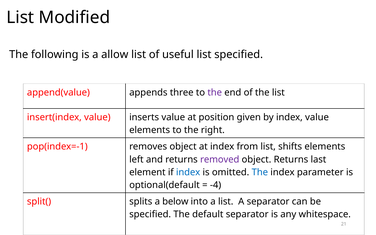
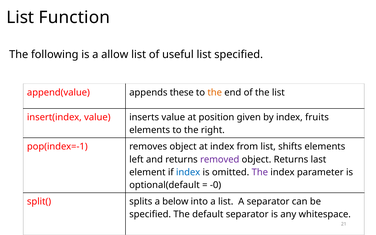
Modified: Modified -> Function (74, 17)
three: three -> these (182, 92)
the colour: purple -> orange (215, 92)
index value: value -> fruits (317, 117)
The colour: blue -> purple (260, 172)
-4: -4 -> -0 (216, 185)
